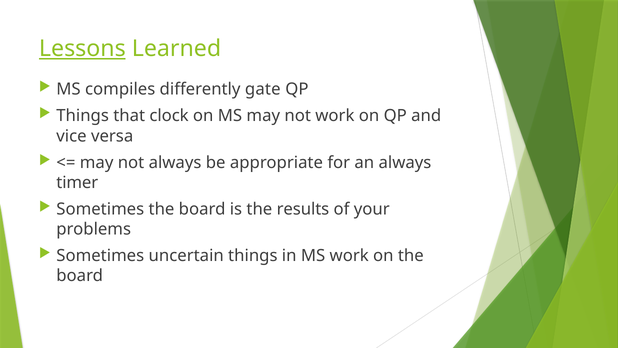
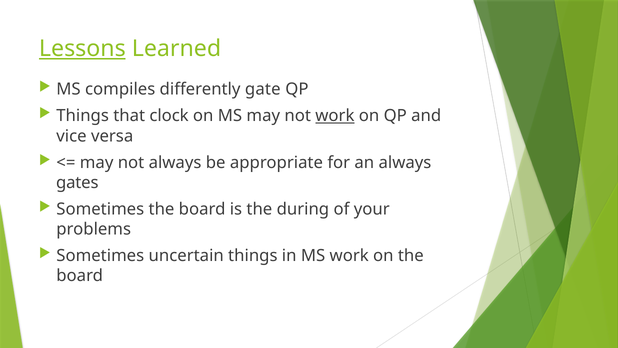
work underline: none -> present (335, 116)
timer: timer -> gates (77, 182)
results: results -> during (303, 209)
